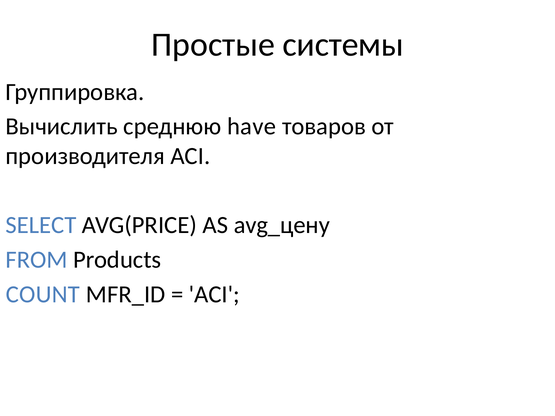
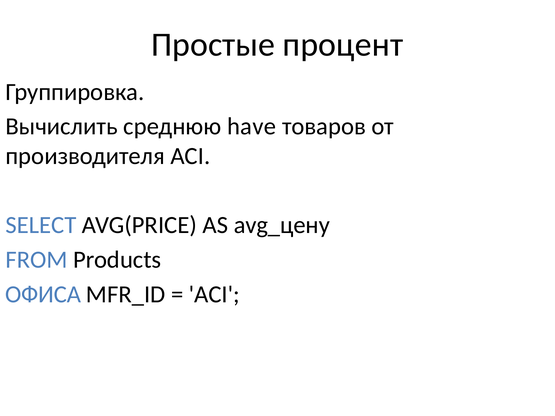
системы: системы -> процент (343, 45)
COUNT: COUNT -> ОФИСА (43, 294)
